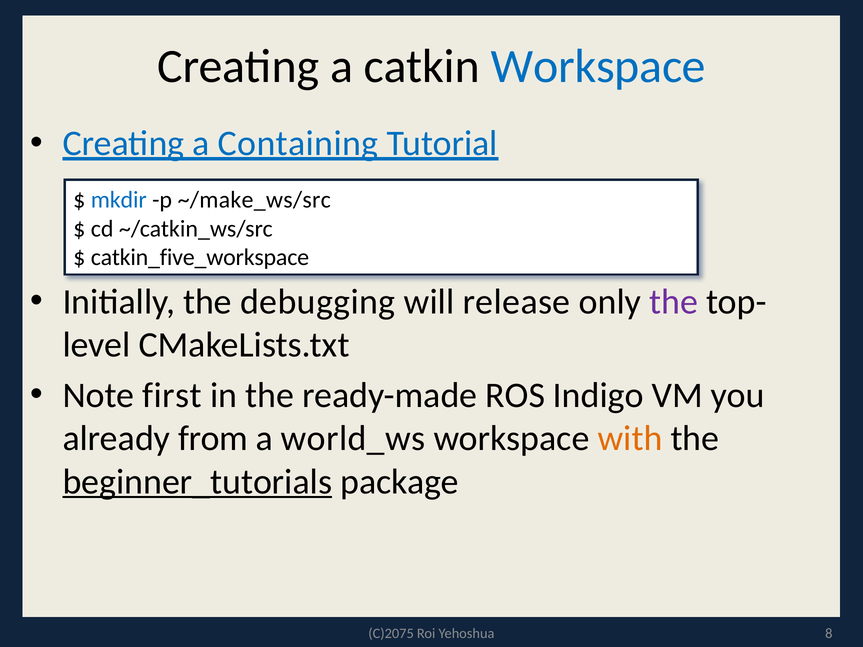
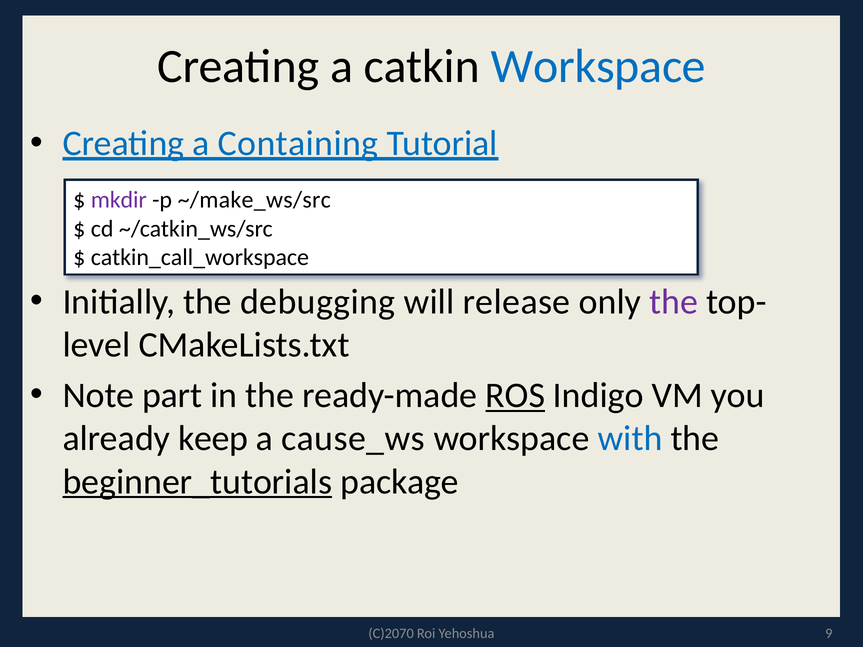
mkdir colour: blue -> purple (119, 200)
catkin_five_workspace: catkin_five_workspace -> catkin_call_workspace (200, 258)
first: first -> part (172, 396)
ROS underline: none -> present (515, 396)
from: from -> keep (213, 439)
world_ws: world_ws -> cause_ws (353, 439)
with colour: orange -> blue (630, 439)
C)2075: C)2075 -> C)2070 (391, 634)
8: 8 -> 9 (829, 634)
